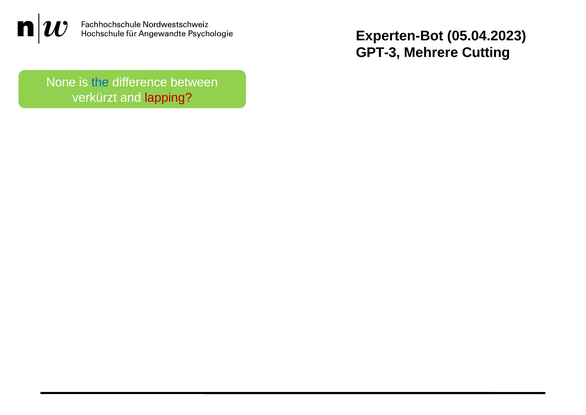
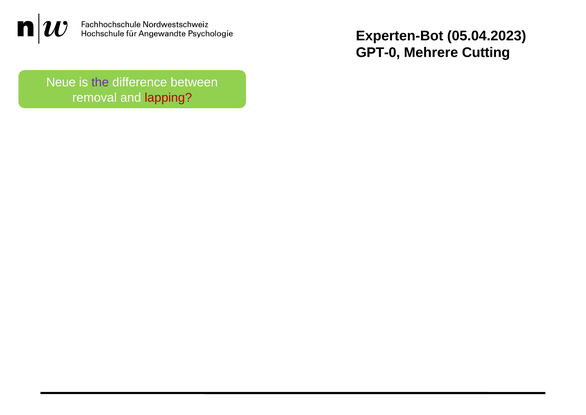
GPT-3: GPT-3 -> GPT-0 (378, 53)
None: None -> Neue (61, 82)
the colour: blue -> purple (100, 82)
verkürzt: verkürzt -> removal (95, 97)
